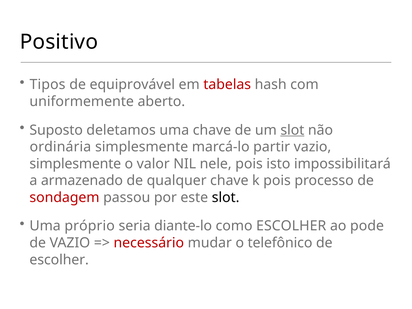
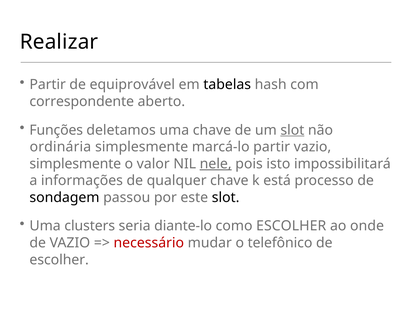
Positivo: Positivo -> Realizar (59, 42)
Tipos: Tipos -> Partir (48, 85)
tabelas colour: red -> black (227, 85)
uniformemente: uniformemente -> correspondente (82, 102)
Suposto: Suposto -> Funções (56, 130)
nele underline: none -> present (216, 164)
armazenado: armazenado -> informações (82, 181)
k pois: pois -> está (277, 181)
sondagem colour: red -> black (65, 197)
próprio: próprio -> clusters (90, 226)
pode: pode -> onde (367, 226)
